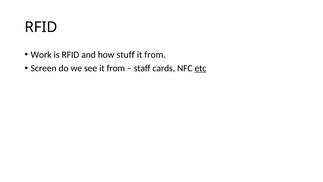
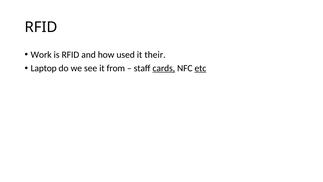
stuff: stuff -> used (126, 55)
from: from -> their (155, 55)
Screen: Screen -> Laptop (44, 68)
cards underline: none -> present (164, 68)
